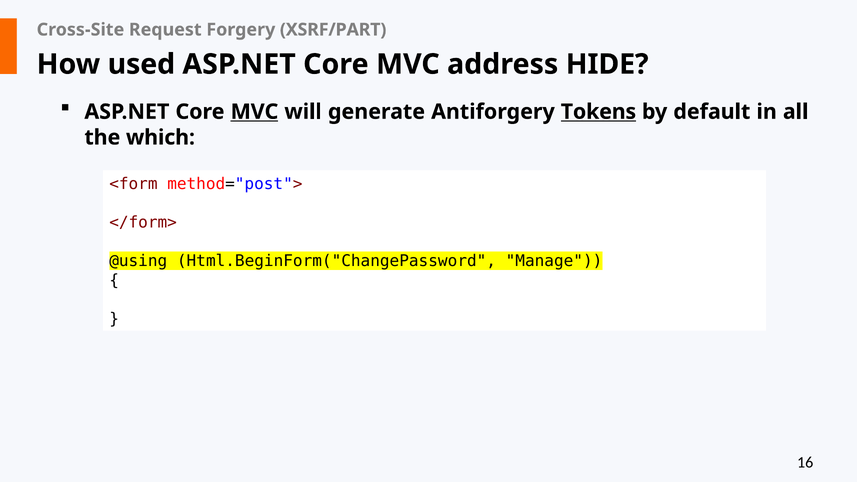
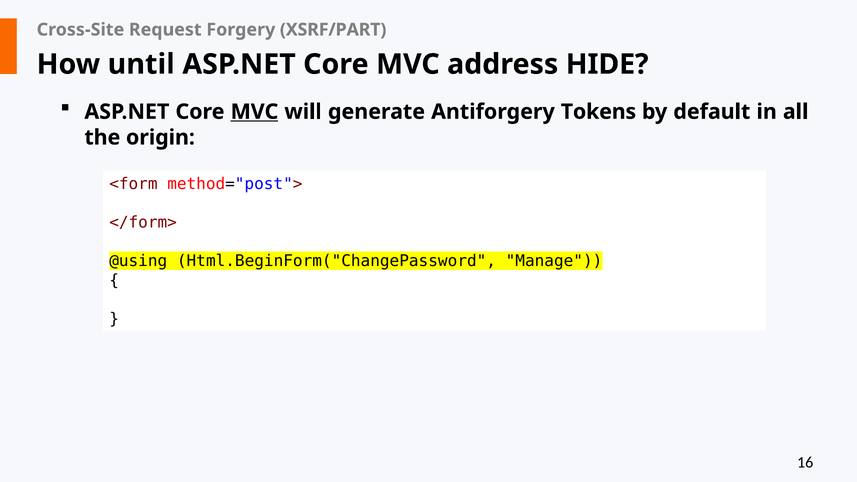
used: used -> until (141, 64)
Tokens underline: present -> none (598, 112)
which: which -> origin (160, 137)
